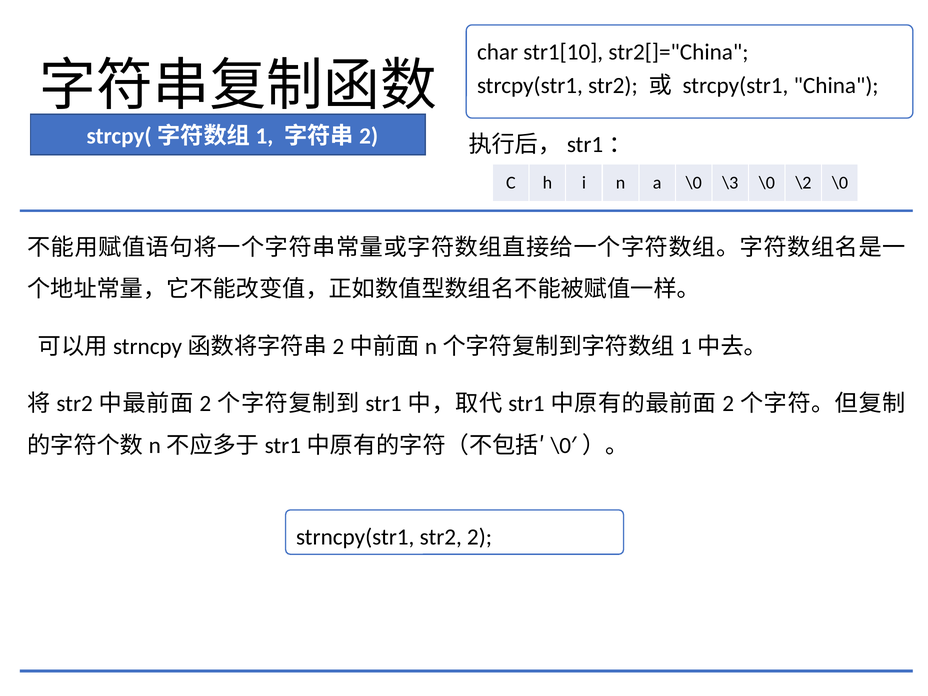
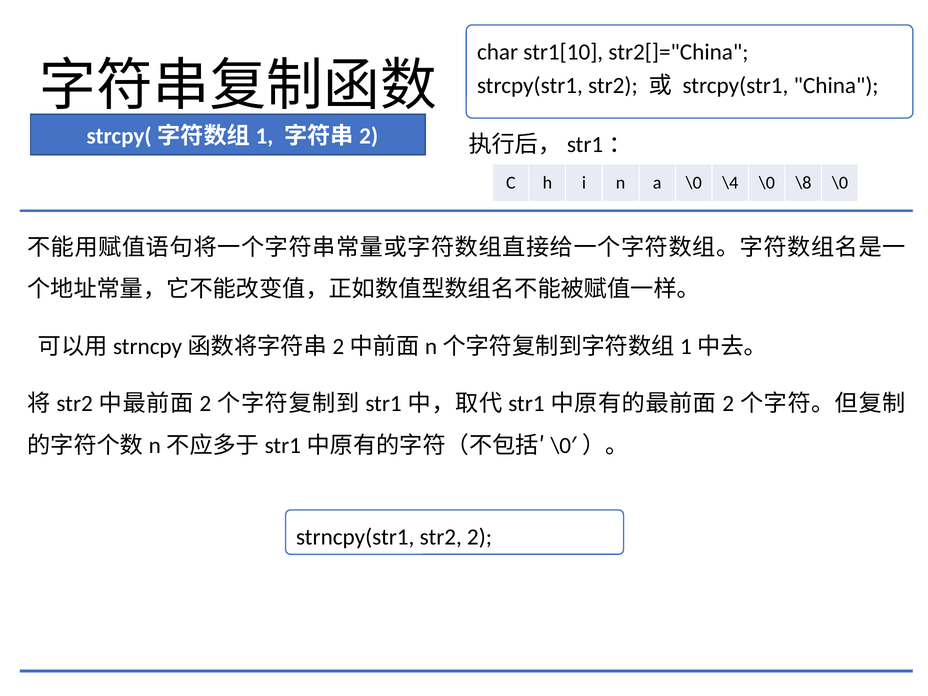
\3: \3 -> \4 (730, 183)
\2: \2 -> \8 (803, 183)
